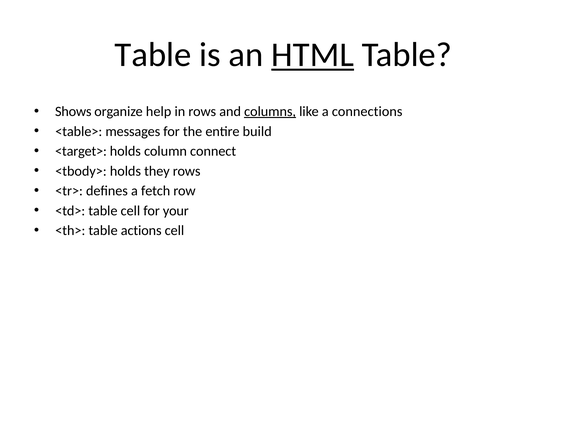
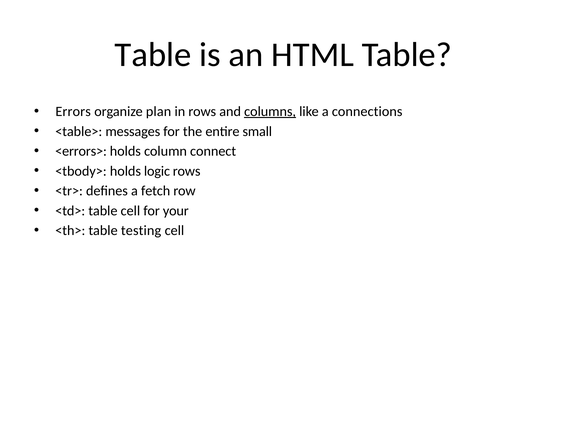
HTML underline: present -> none (313, 55)
Shows: Shows -> Errors (73, 112)
help: help -> plan (159, 112)
build: build -> small (257, 131)
<target>: <target> -> <errors> (81, 151)
they: they -> logic (157, 171)
actions: actions -> testing (141, 231)
